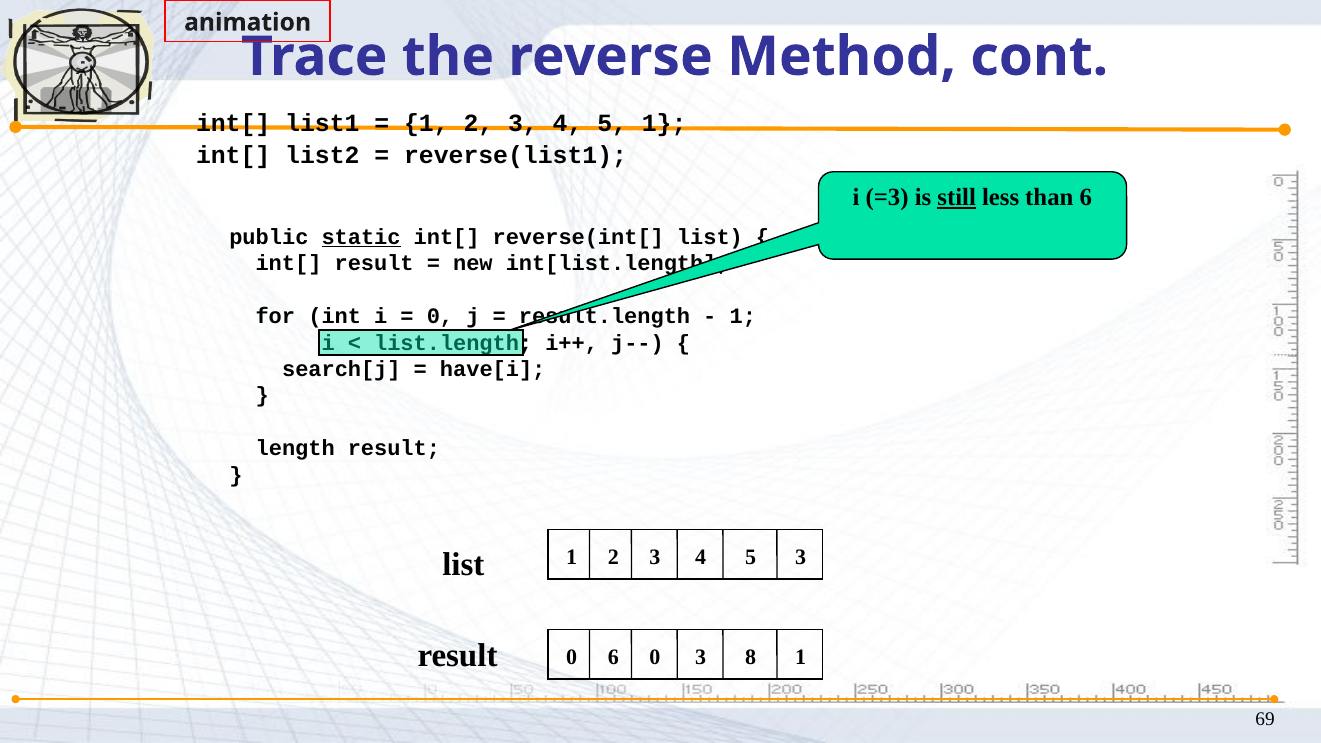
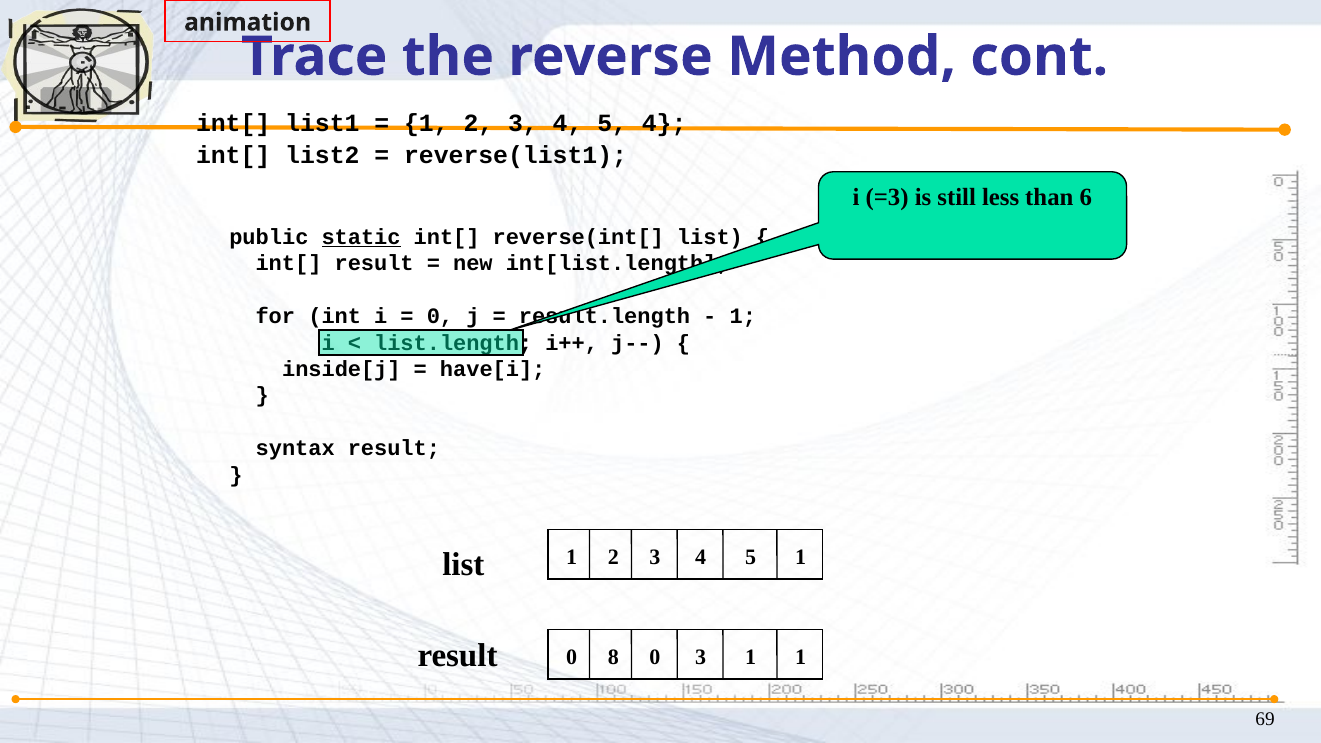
5 1: 1 -> 4 (664, 123)
still underline: present -> none (957, 198)
search[j: search[j -> inside[j (341, 369)
length: length -> syntax (295, 449)
5 3: 3 -> 1 (801, 558)
0 6: 6 -> 8 (613, 658)
3 8: 8 -> 1 (751, 658)
